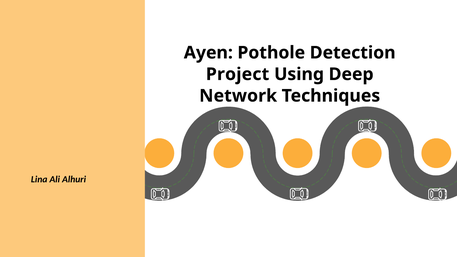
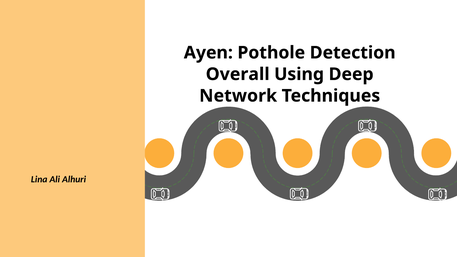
Project: Project -> Overall (238, 74)
